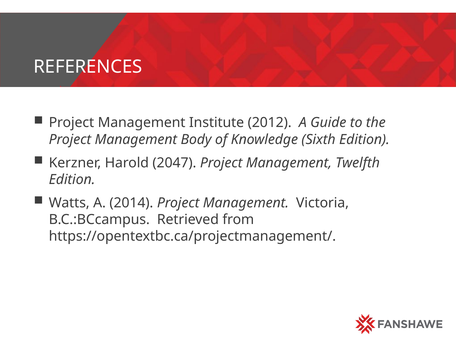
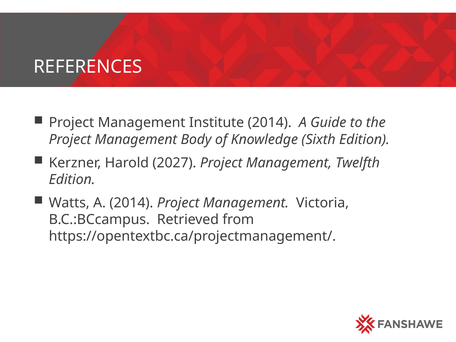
Institute 2012: 2012 -> 2014 (270, 123)
2047: 2047 -> 2027 (174, 163)
